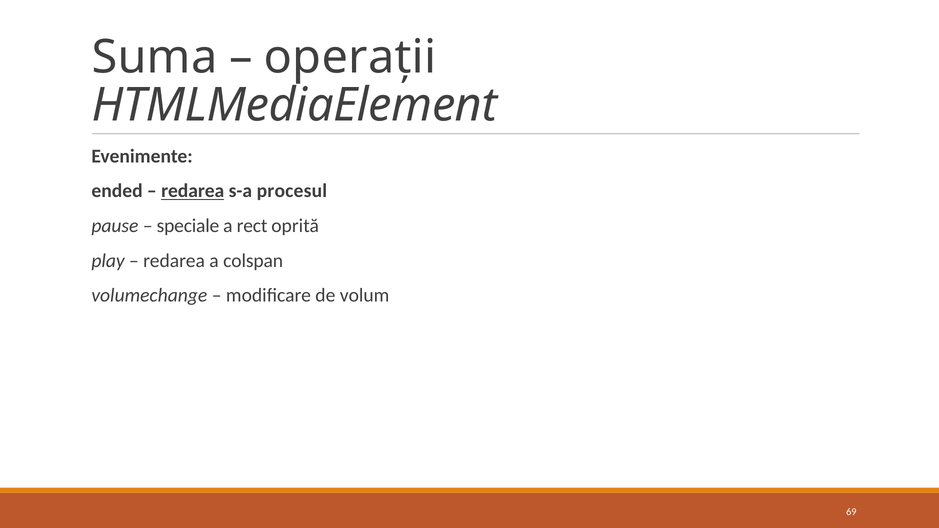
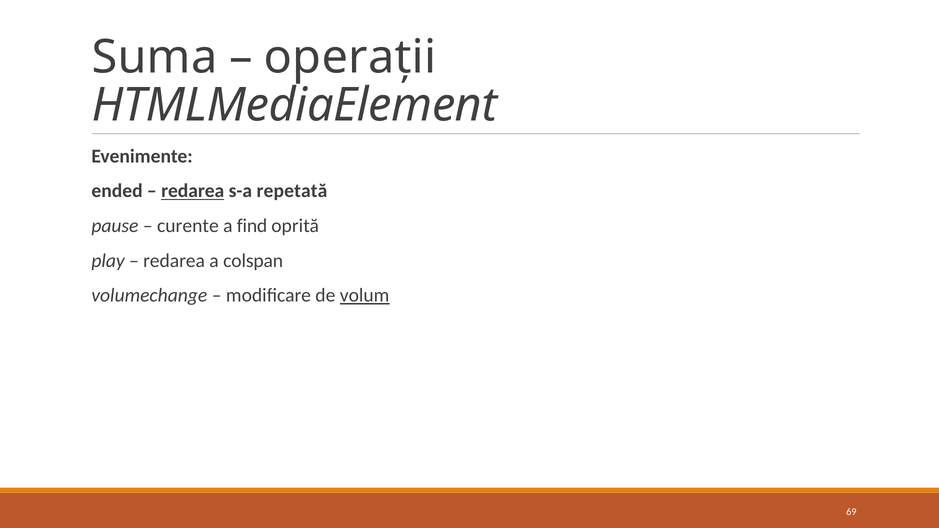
procesul: procesul -> repetată (292, 191)
speciale: speciale -> curente (188, 226)
rect: rect -> find (252, 226)
volum underline: none -> present (365, 295)
